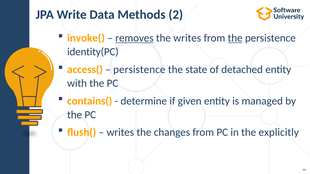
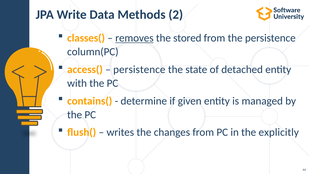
invoke(: invoke( -> classes( (86, 38)
the writes: writes -> stored (187, 38)
the underline: present -> none (235, 38)
identity(PC: identity(PC -> column(PC (93, 52)
